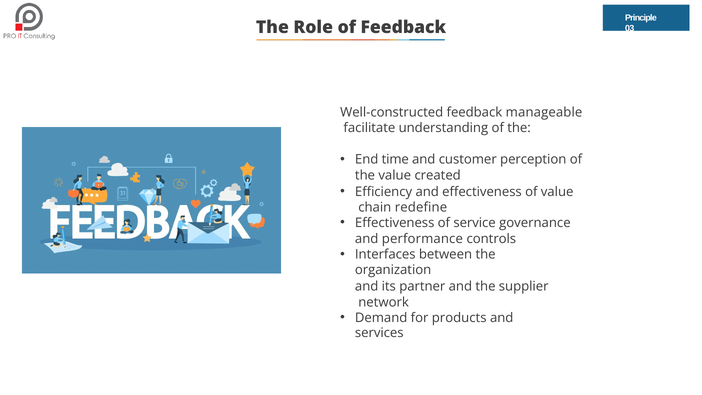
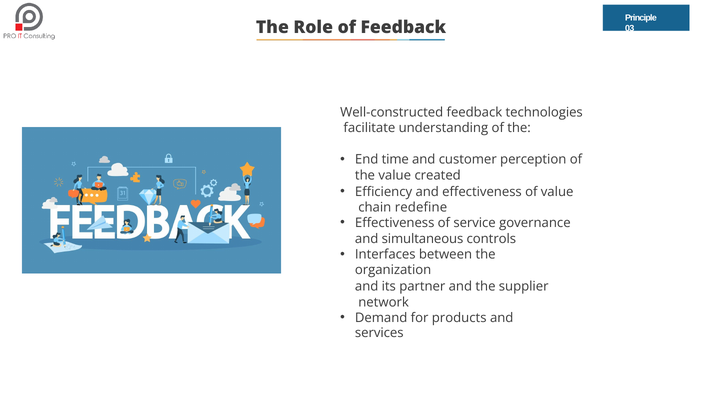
manageable: manageable -> technologies (544, 112)
performance: performance -> simultaneous (422, 239)
